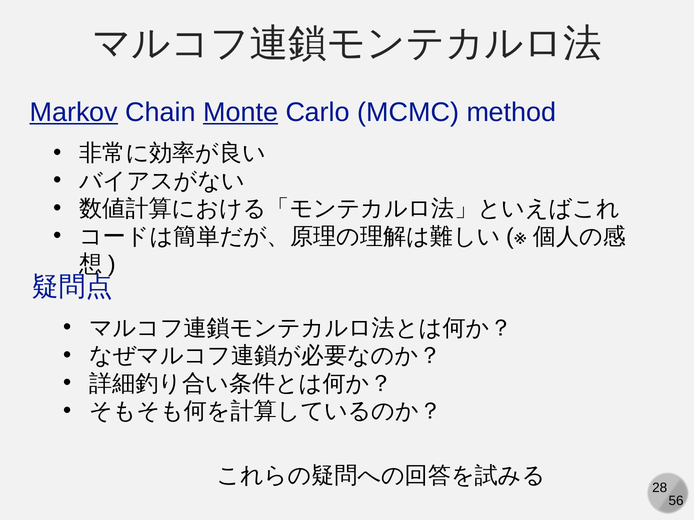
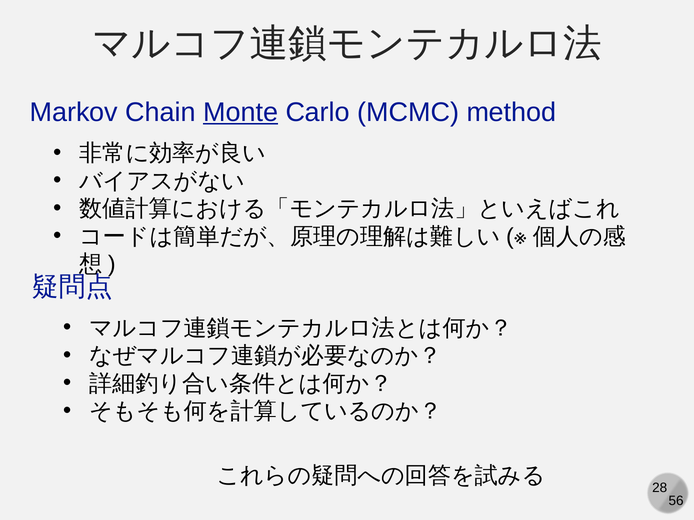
Markov underline: present -> none (74, 112)
